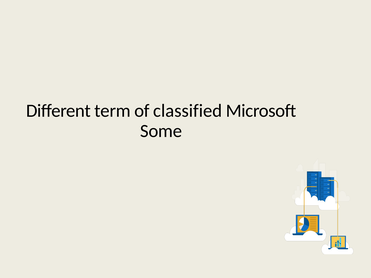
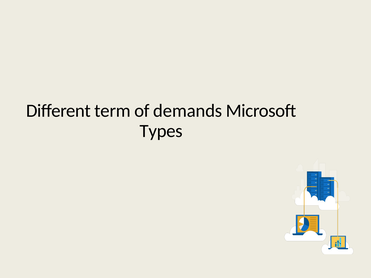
classified: classified -> demands (188, 111)
Some: Some -> Types (161, 131)
